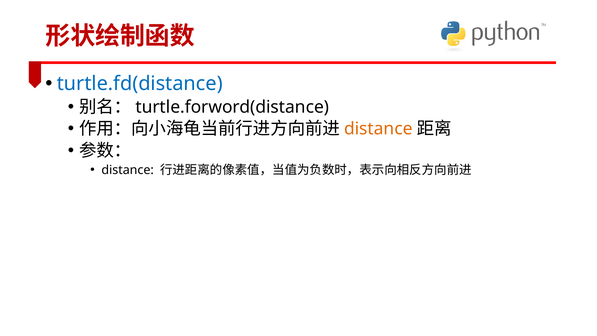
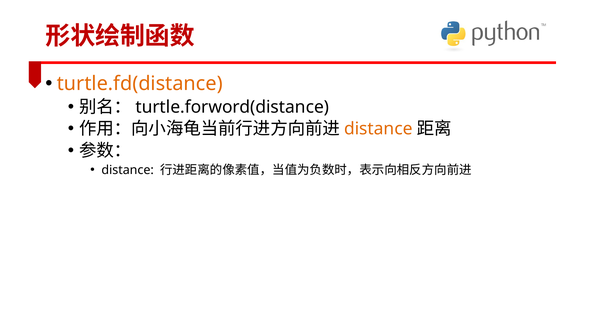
turtle.fd(distance colour: blue -> orange (140, 84)
